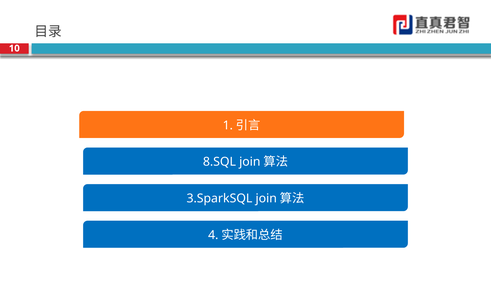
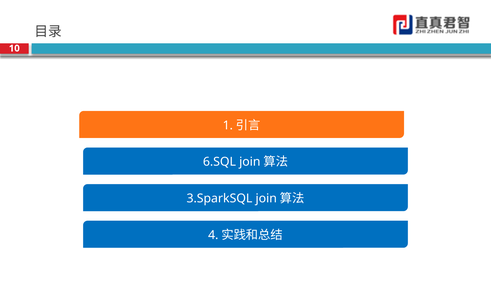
8.SQL: 8.SQL -> 6.SQL (219, 162)
